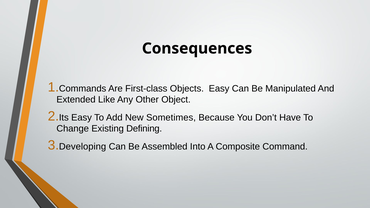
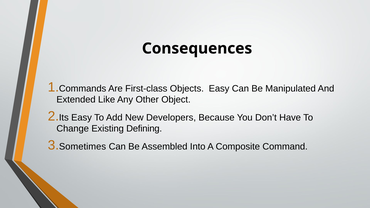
Sometimes: Sometimes -> Developers (171, 118)
Developing: Developing -> Sometimes (83, 147)
